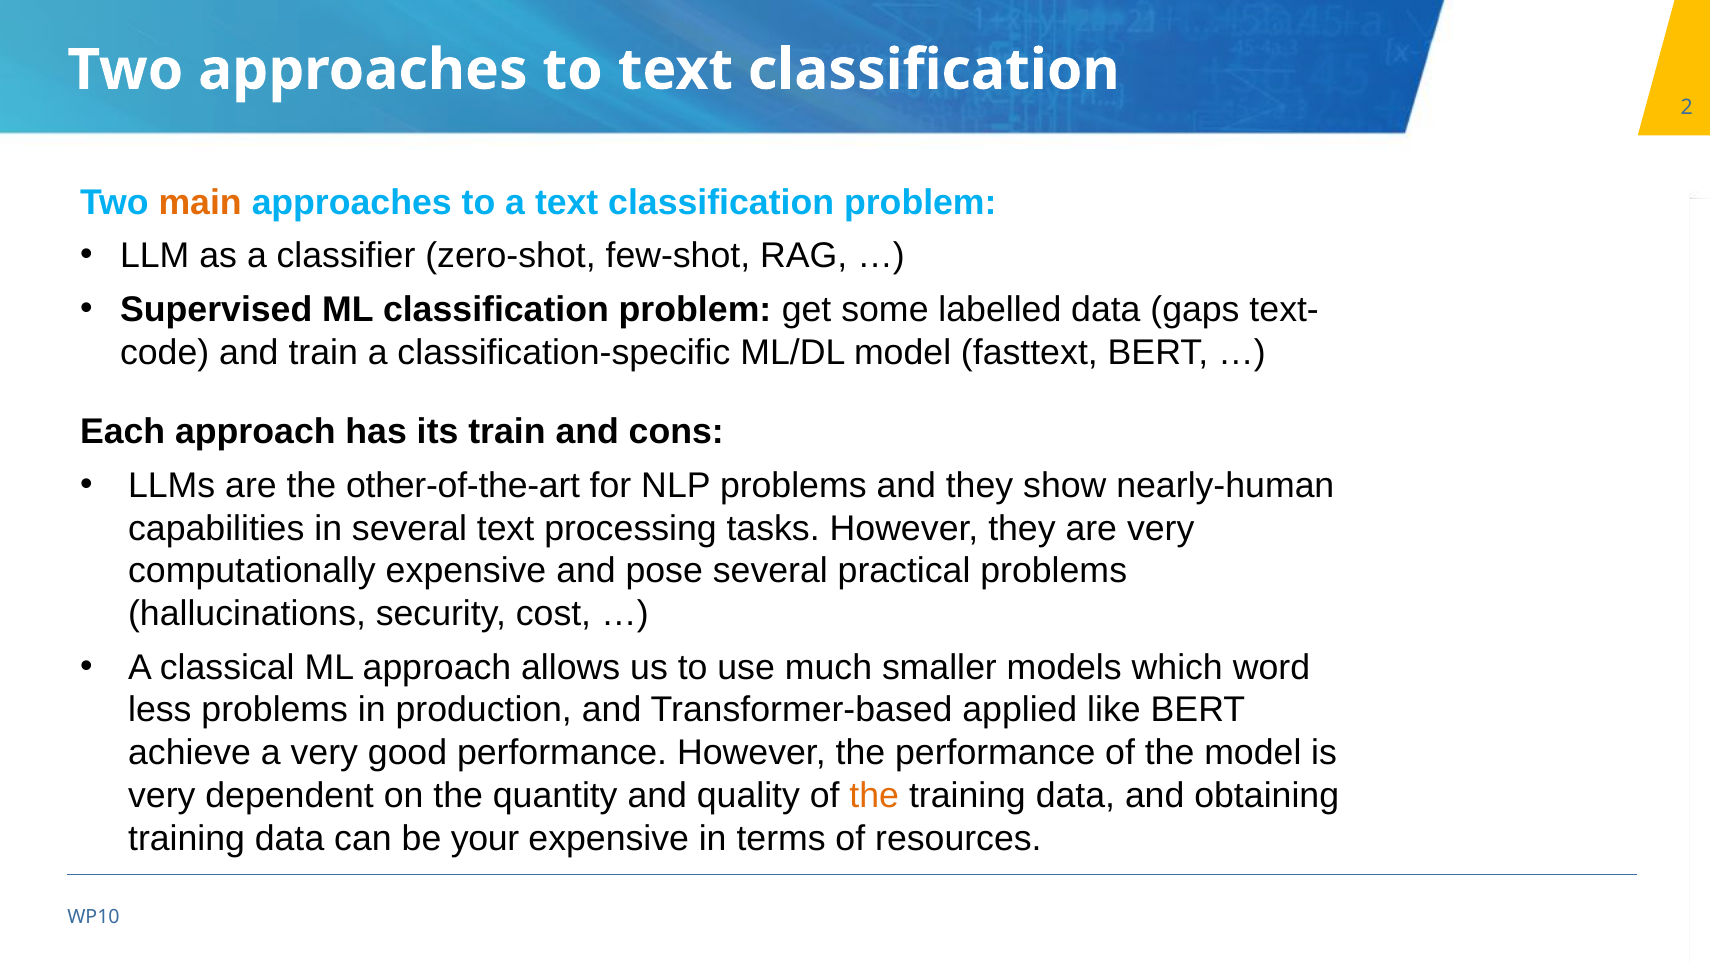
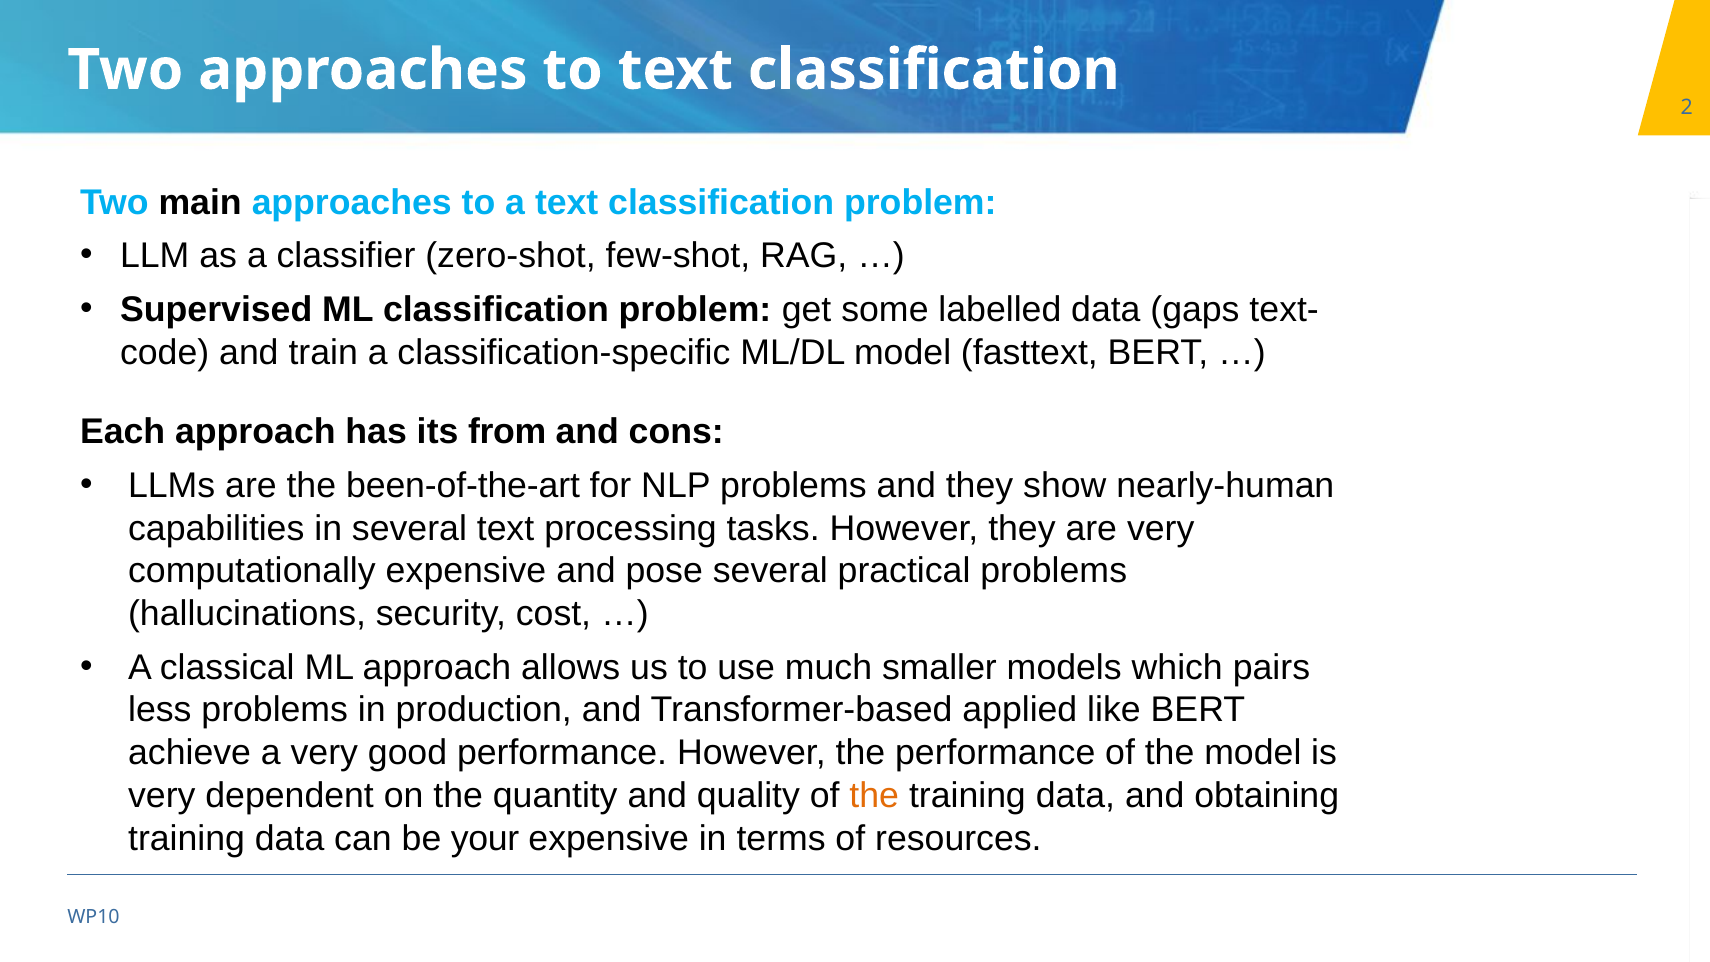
main colour: orange -> black (200, 203)
its train: train -> from (507, 432)
other-of-the-art: other-of-the-art -> been-of-the-art (463, 485)
word: word -> pairs (1271, 667)
